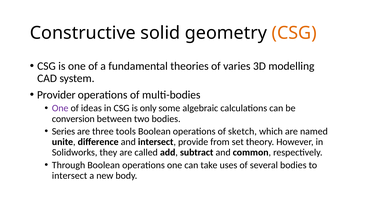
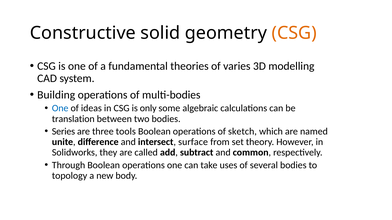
Provider: Provider -> Building (56, 95)
One colour: purple -> blue (60, 109)
conversion: conversion -> translation (73, 119)
provide: provide -> surface (193, 142)
intersect: intersect -> topology (70, 176)
